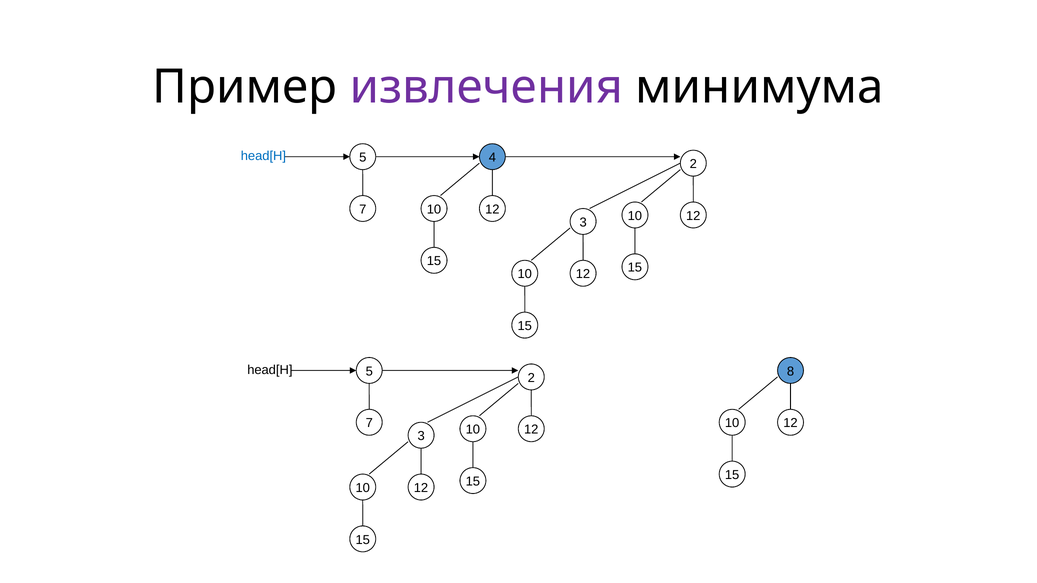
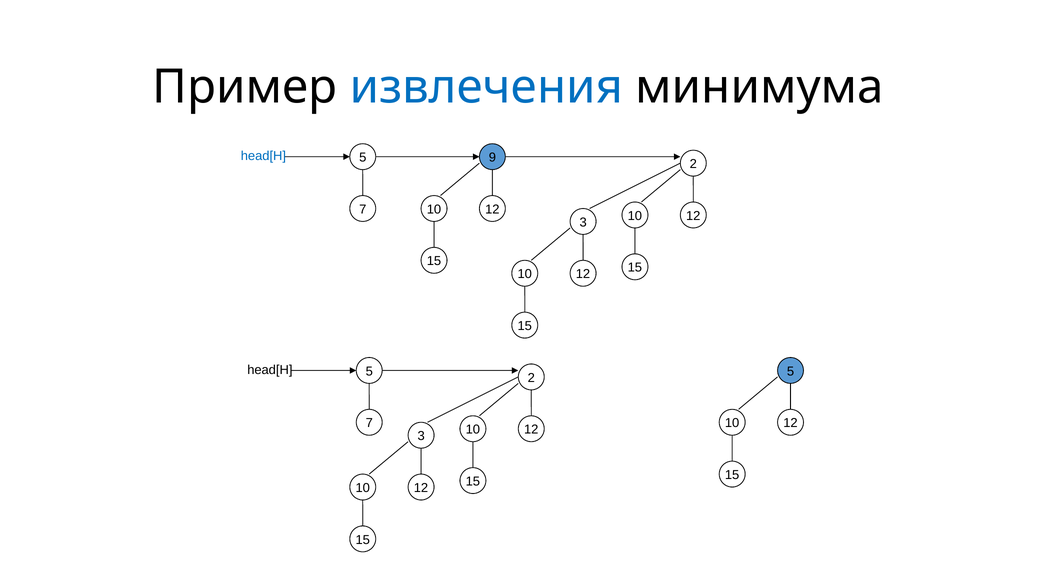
извлечения colour: purple -> blue (486, 87)
4: 4 -> 9 (492, 158)
5 8: 8 -> 5 (791, 372)
